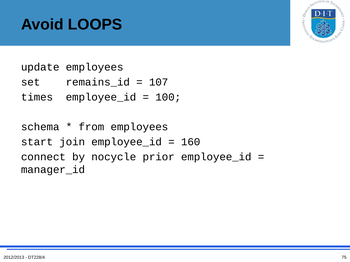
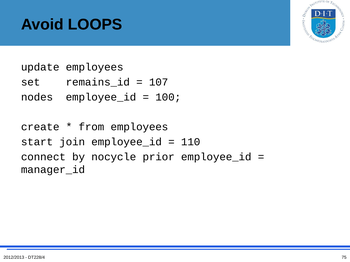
times: times -> nodes (37, 97)
schema: schema -> create (40, 127)
160: 160 -> 110 (191, 142)
